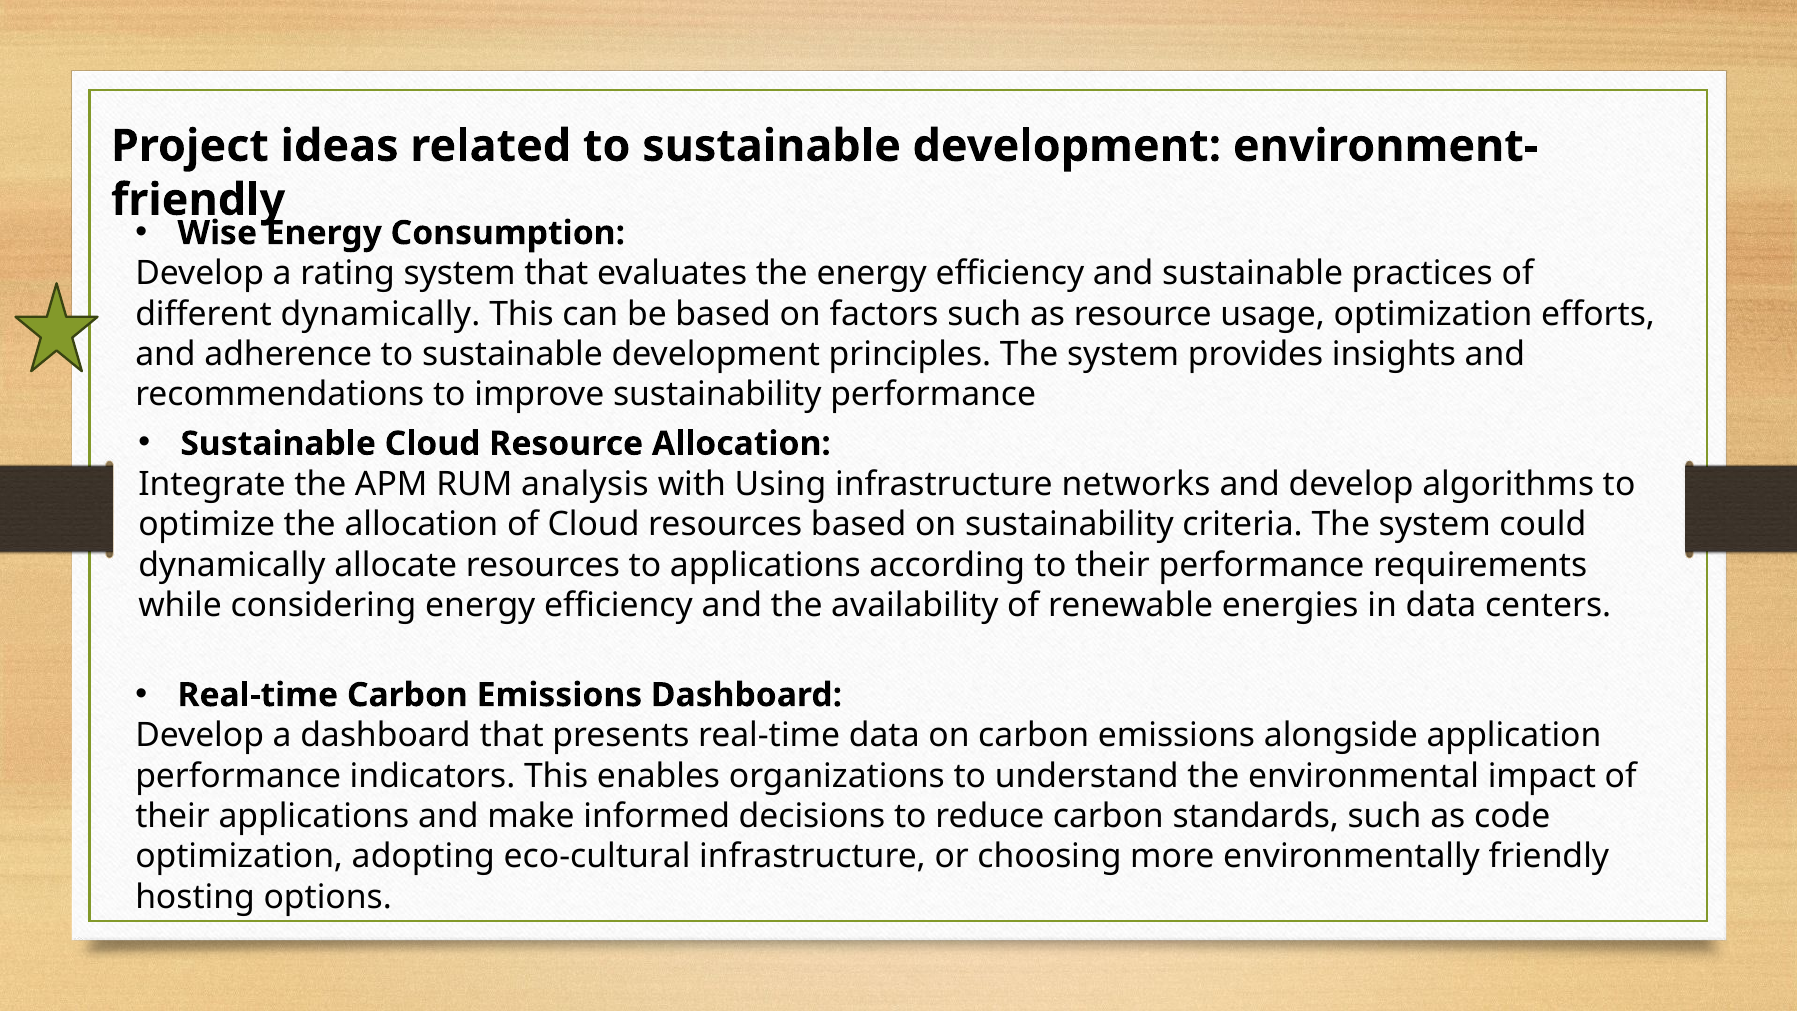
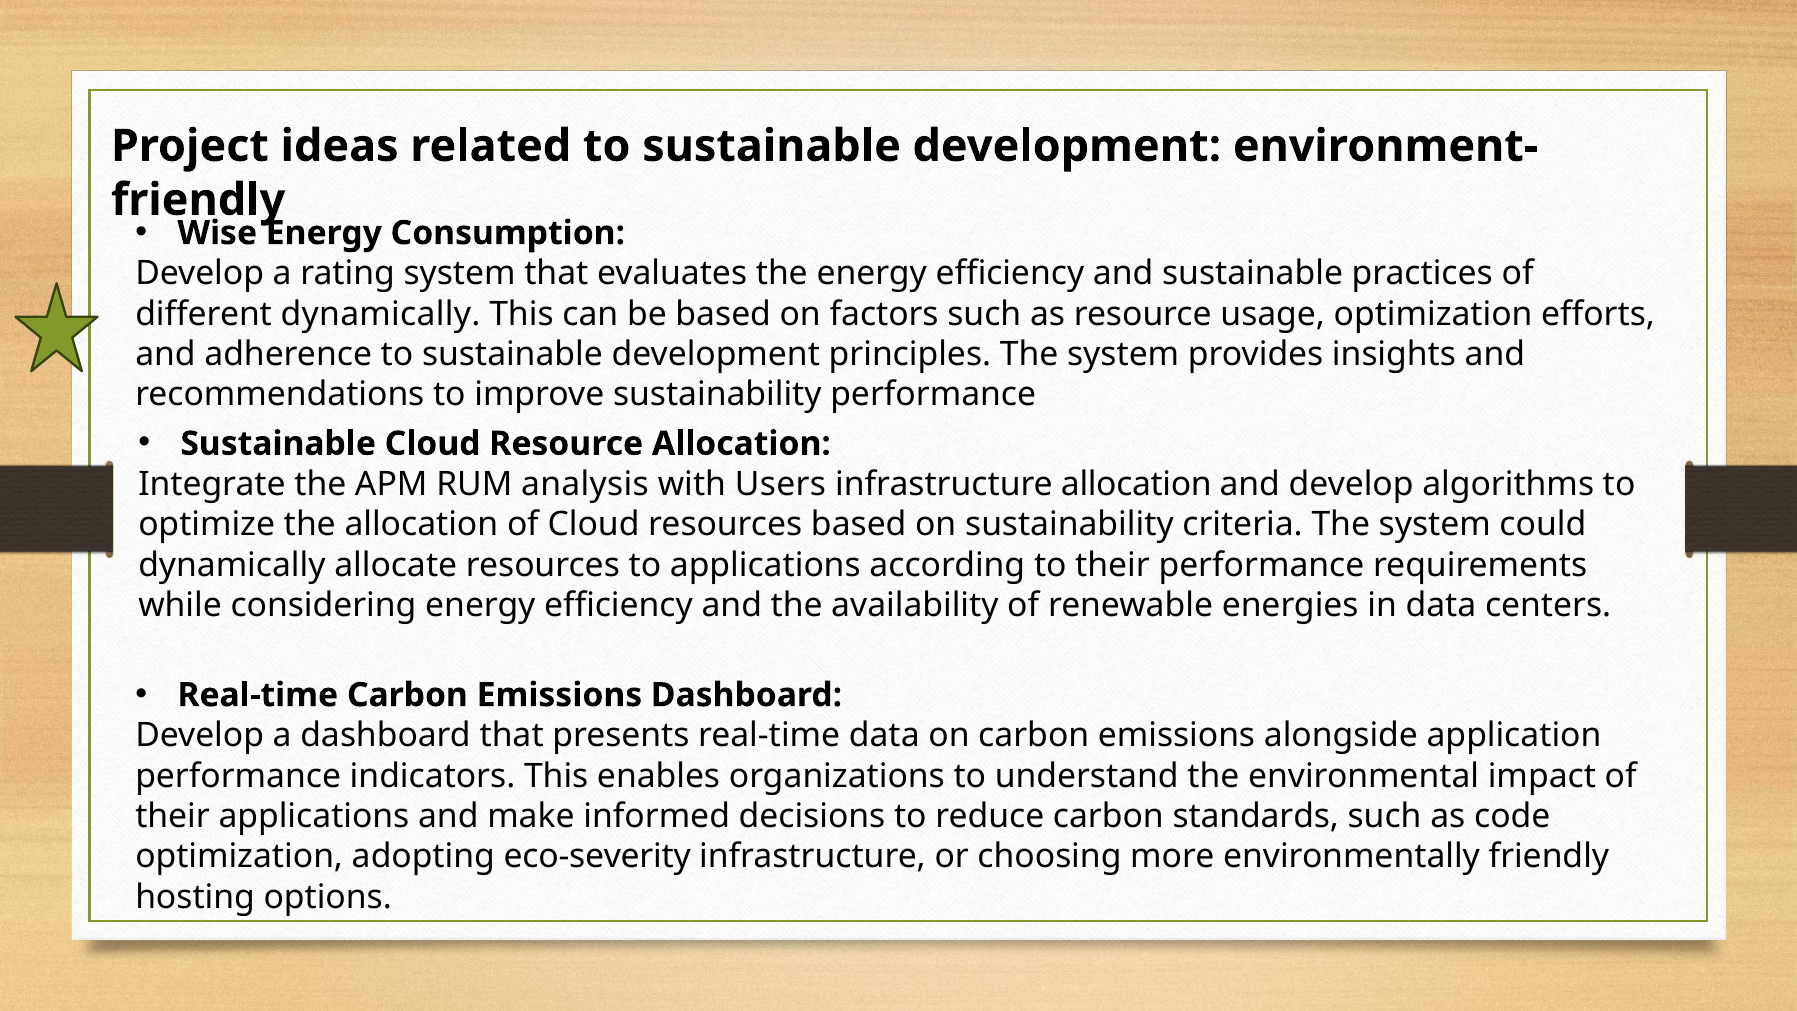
Using: Using -> Users (780, 484)
infrastructure networks: networks -> allocation (1136, 484)
eco-cultural: eco-cultural -> eco-severity (597, 857)
